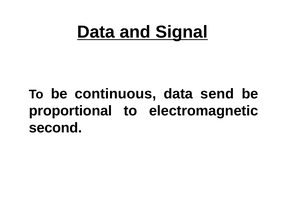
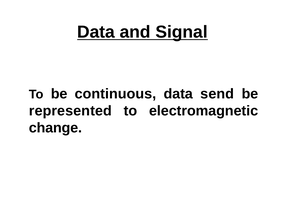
proportional: proportional -> represented (70, 111)
second: second -> change (55, 128)
